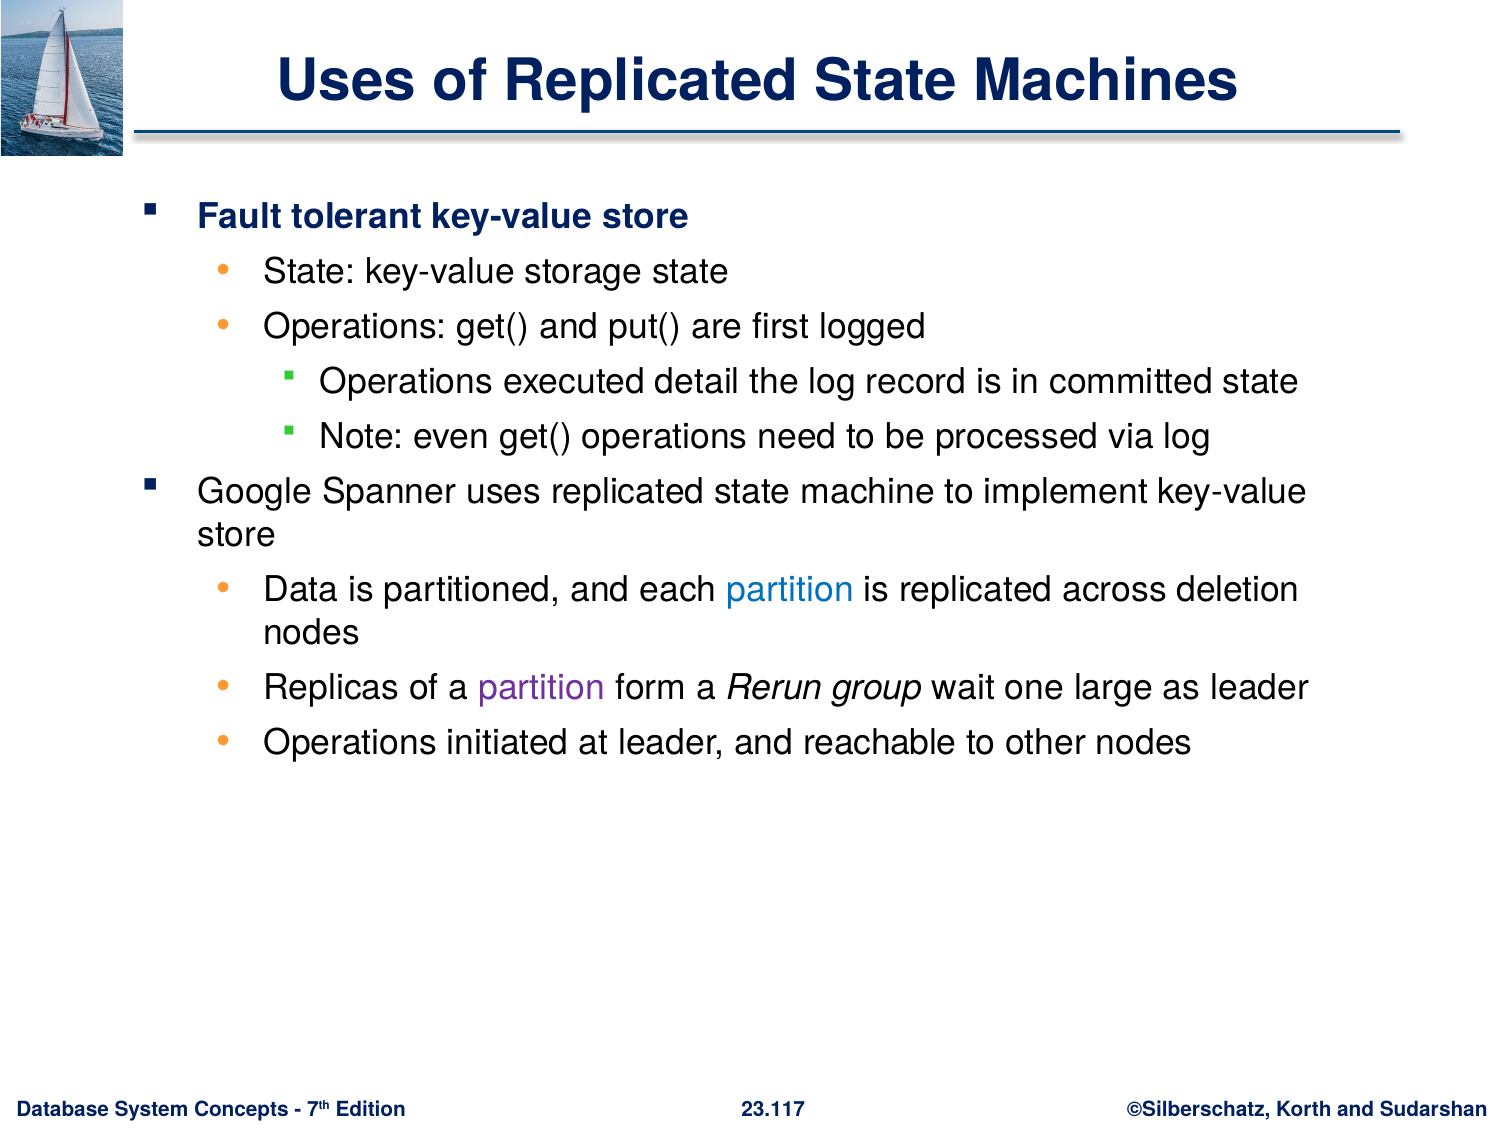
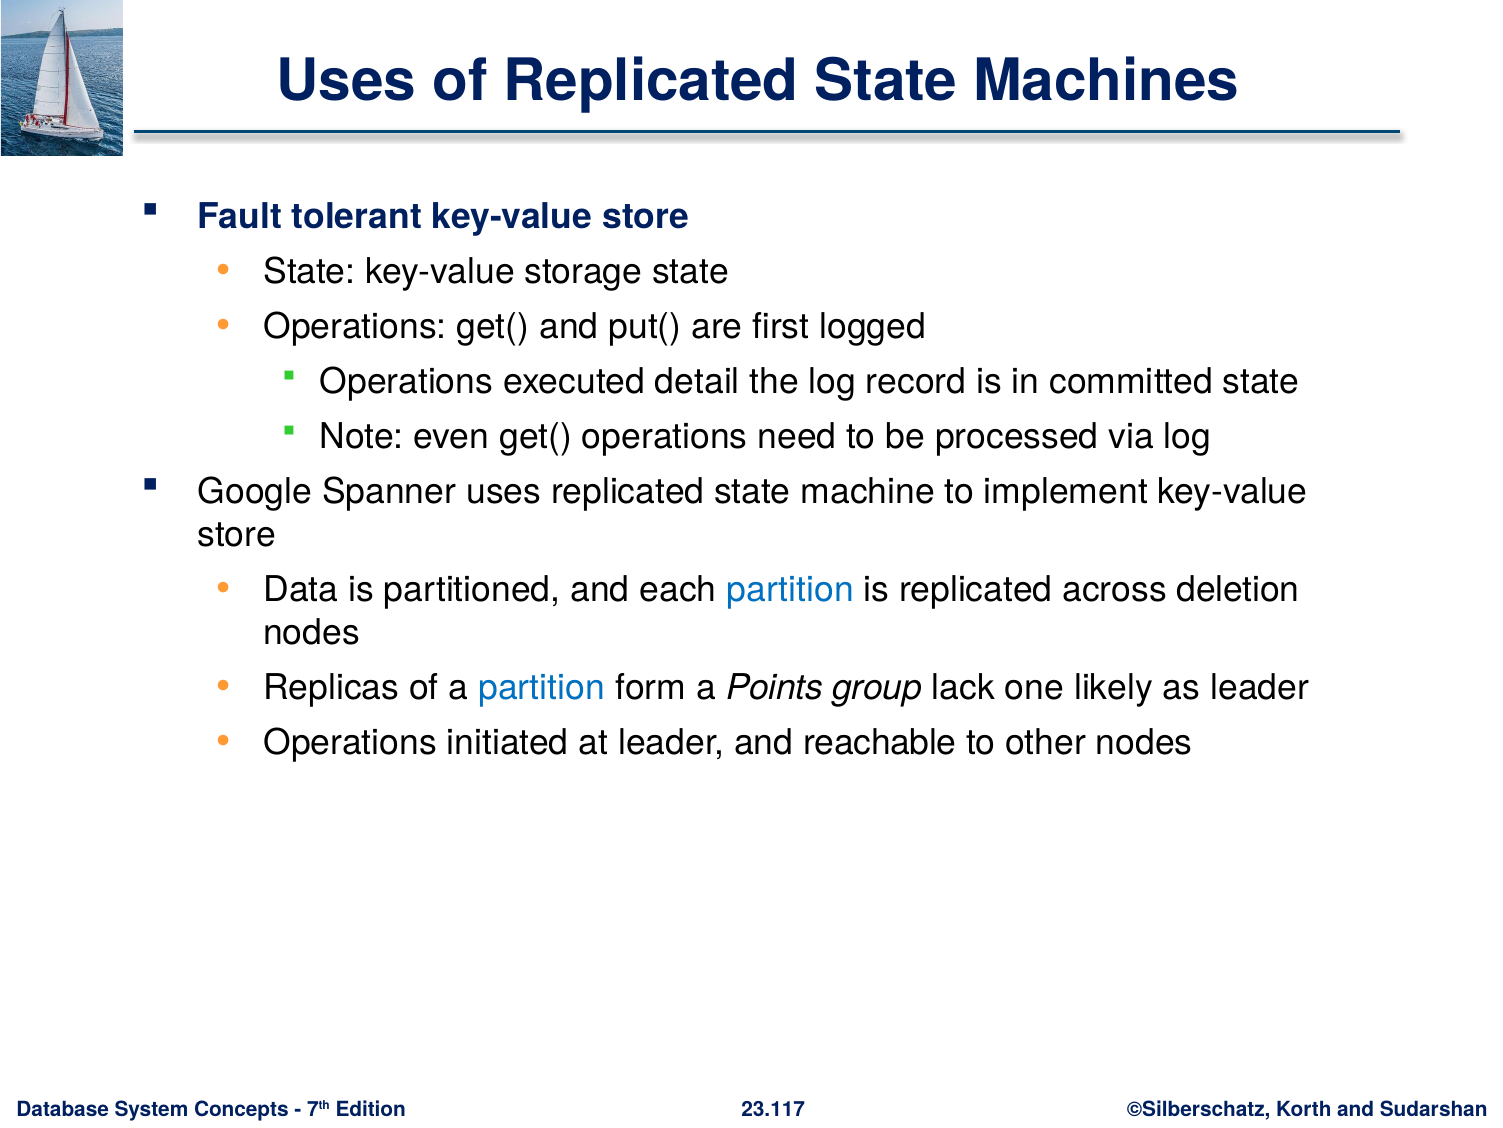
partition colour: purple -> blue (542, 687)
Rerun: Rerun -> Points (775, 687)
wait: wait -> lack (964, 687)
large: large -> likely (1114, 687)
